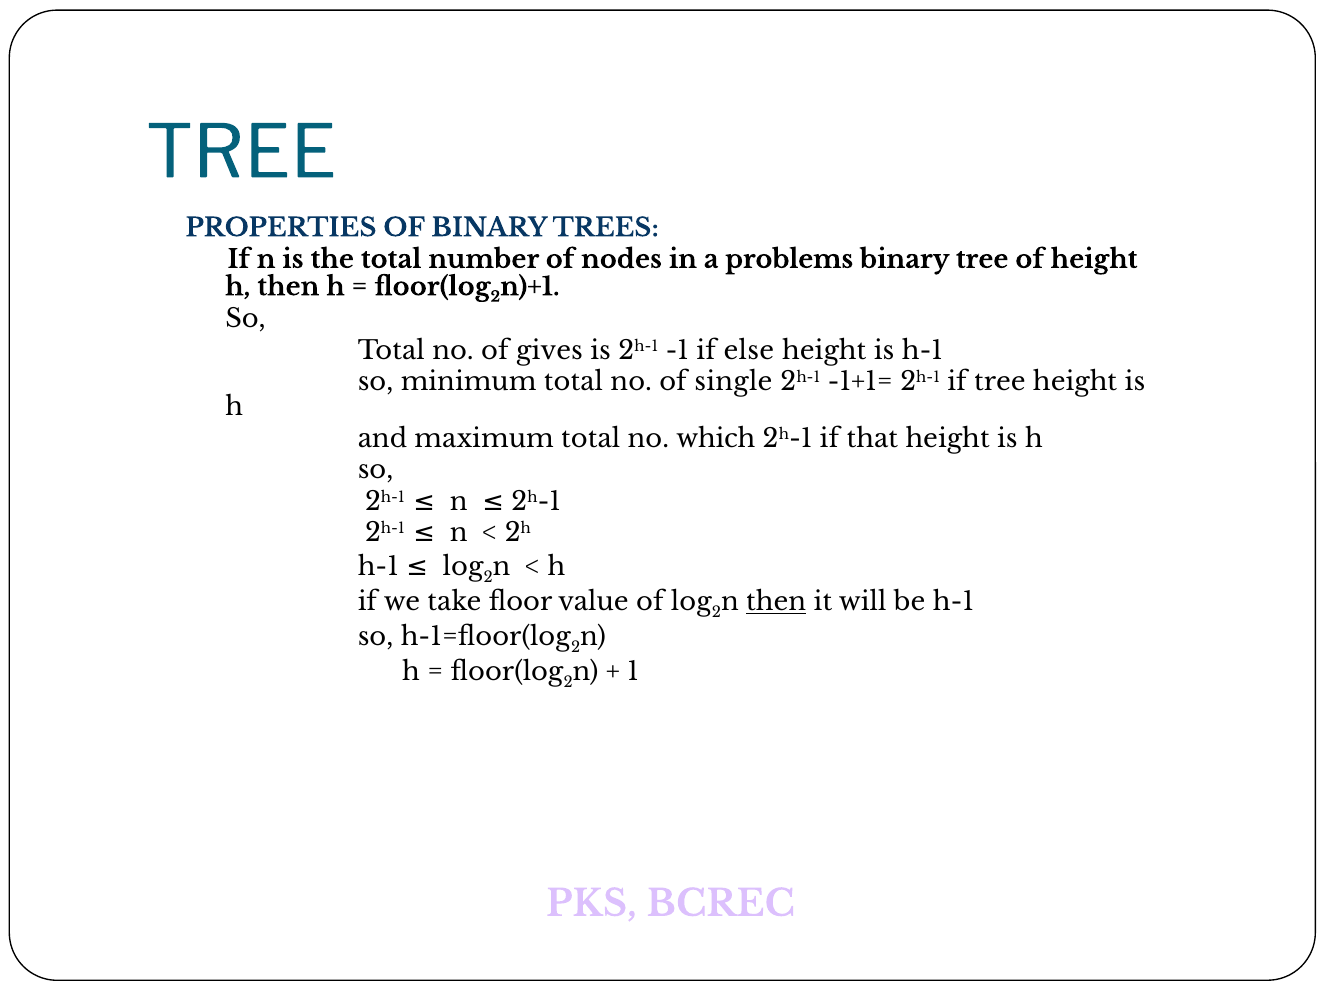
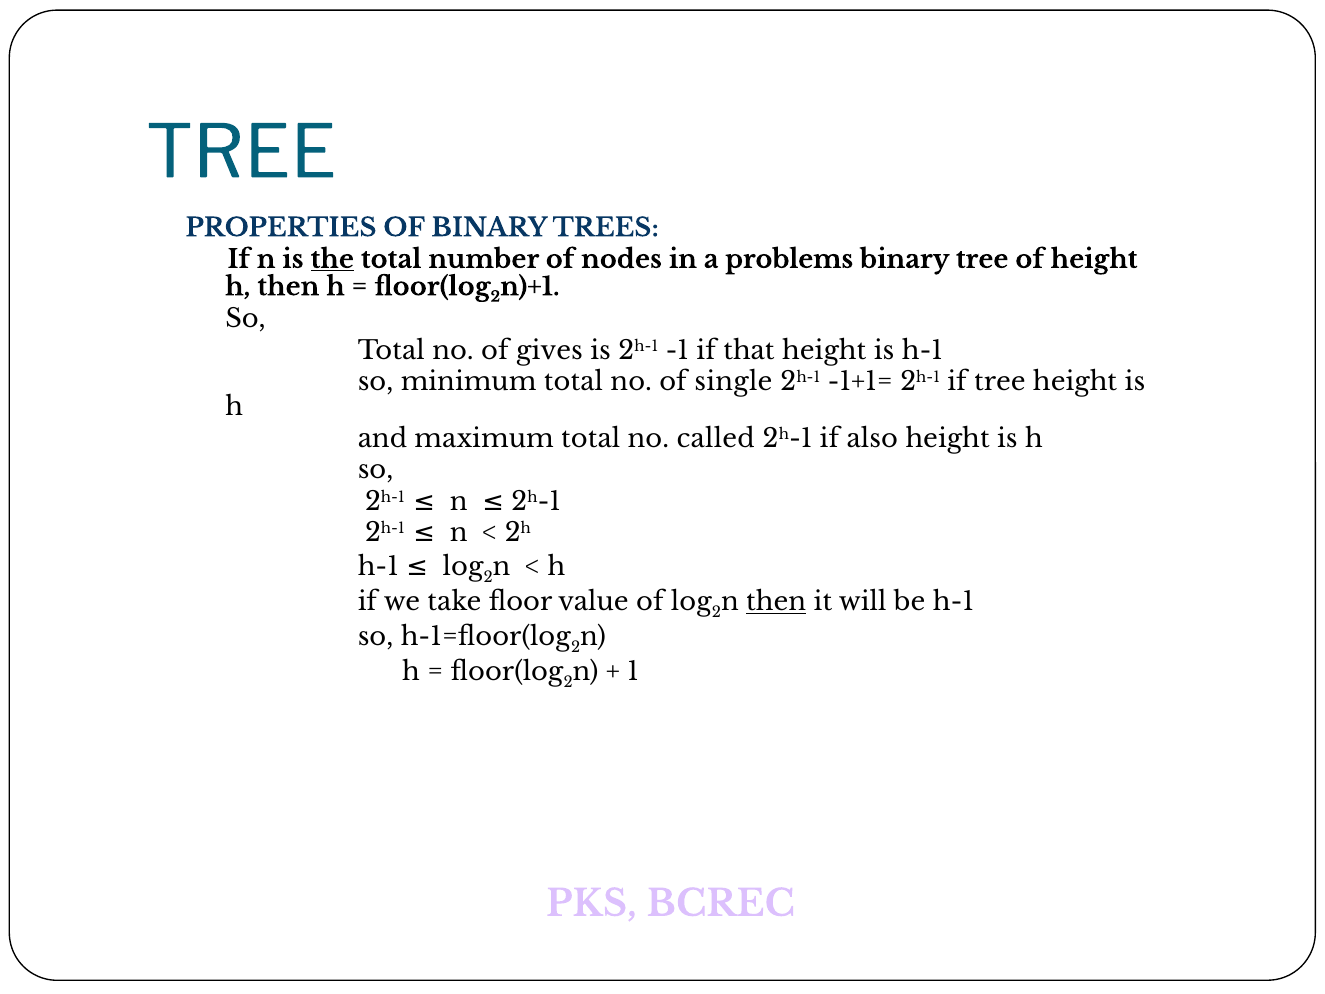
the underline: none -> present (332, 259)
else: else -> that (749, 351)
which: which -> called (716, 438)
that: that -> also (872, 438)
